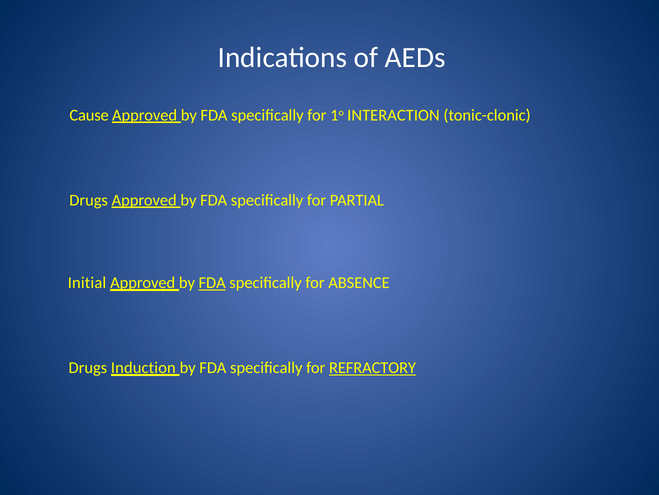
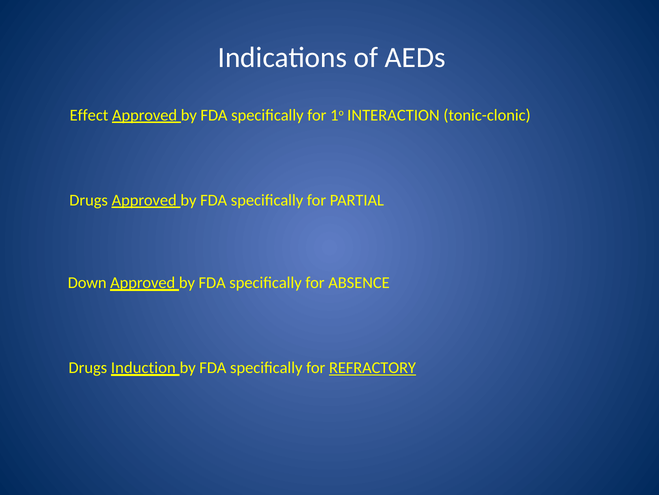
Cause: Cause -> Effect (89, 115)
Initial: Initial -> Down (87, 282)
FDA underline: present -> none (212, 282)
